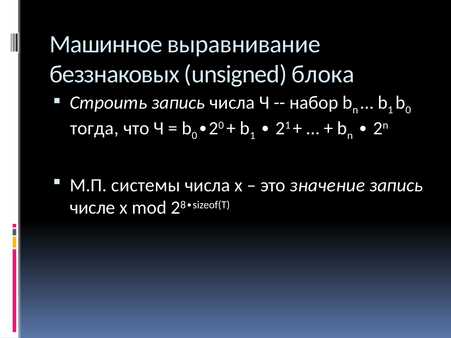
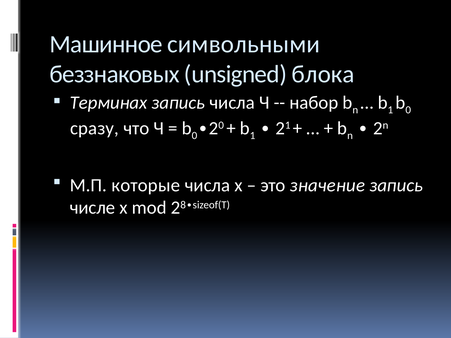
выравнивание: выравнивание -> символьными (244, 44)
Строить: Строить -> Терминах (109, 103)
тогда: тогда -> сразу (94, 128)
системы: системы -> которые (146, 185)
